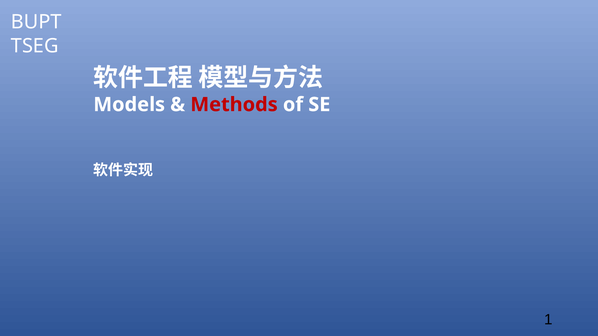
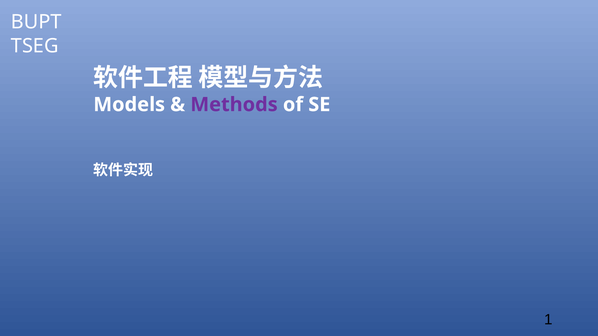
Methods colour: red -> purple (234, 105)
